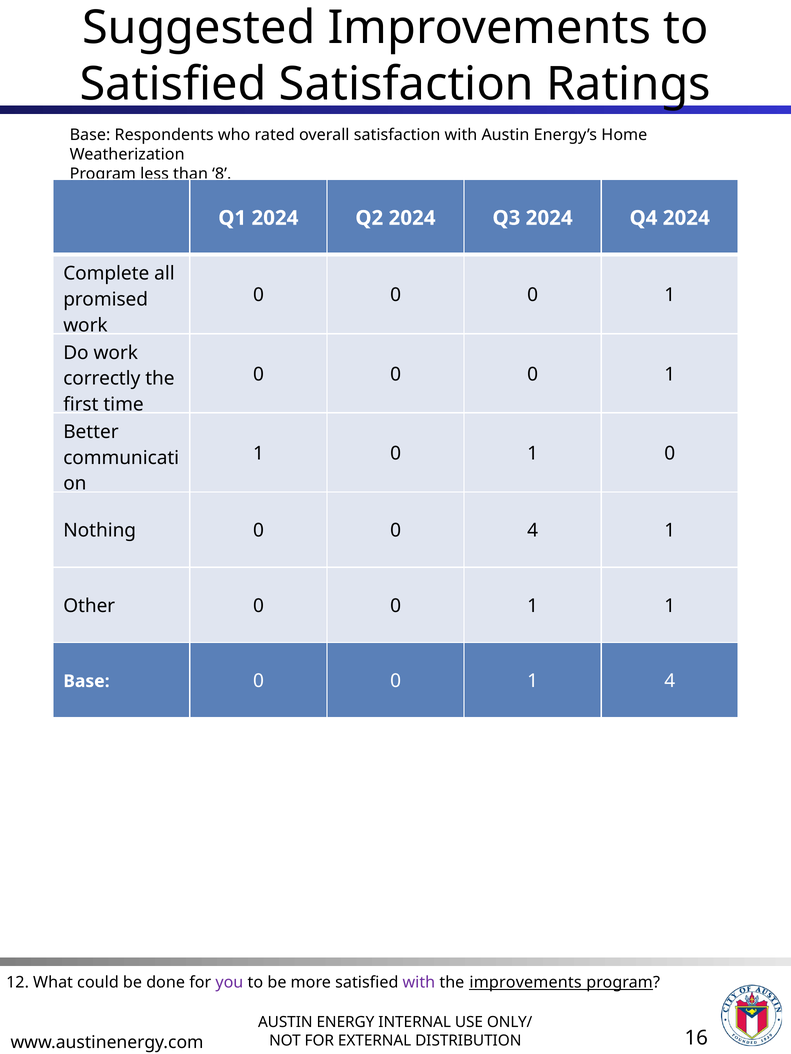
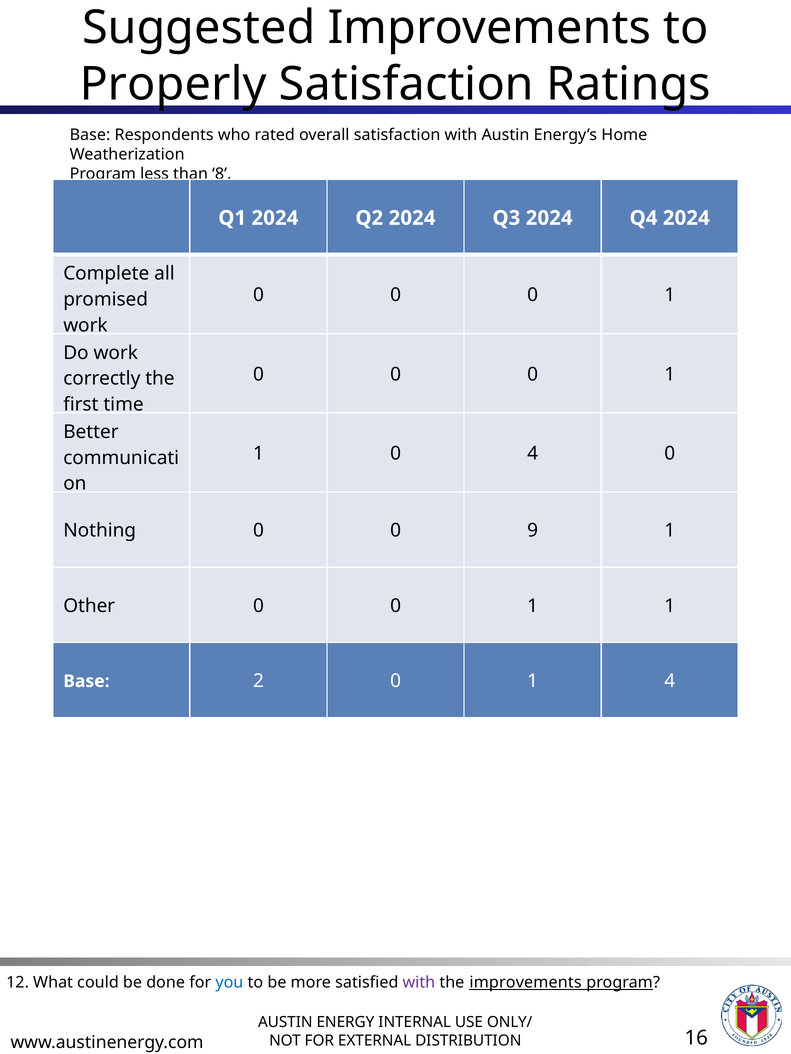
Satisfied: Satisfied -> Properly (173, 84)
1 0 1: 1 -> 4 (533, 454)
0 4: 4 -> 9 (533, 531)
Base 0: 0 -> 2 (258, 682)
you colour: purple -> blue (229, 983)
